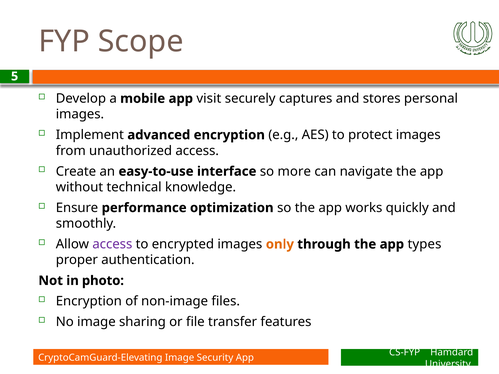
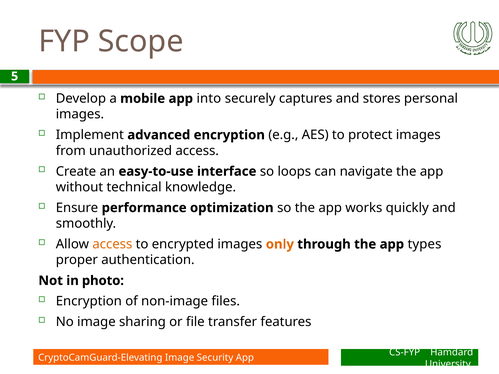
visit: visit -> into (209, 99)
more: more -> loops (294, 171)
access colour: purple -> orange (112, 244)
